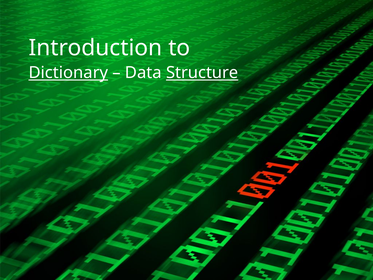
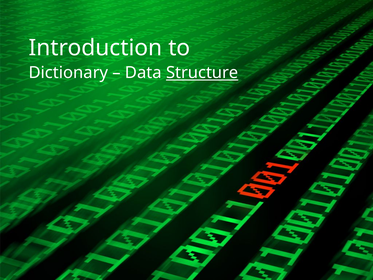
Dictionary underline: present -> none (68, 73)
